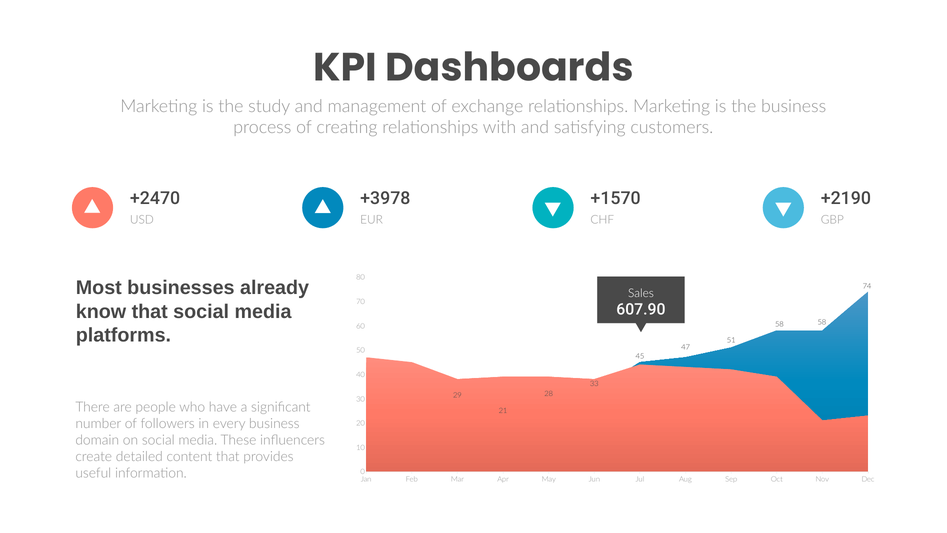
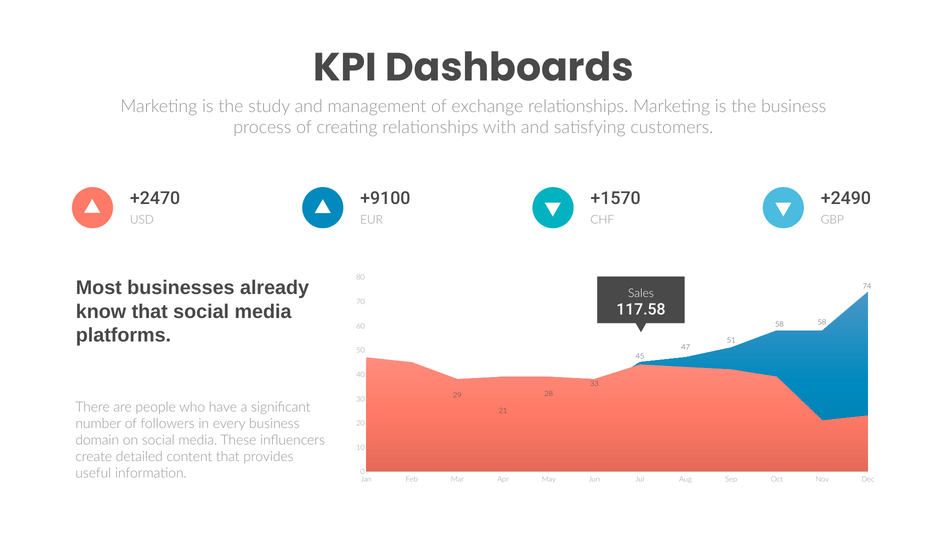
+3978: +3978 -> +9100 (385, 198)
+2190: +2190 -> +2490 (846, 198)
607.90: 607.90 -> 117.58 (641, 310)
